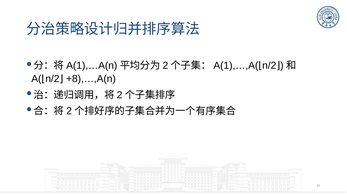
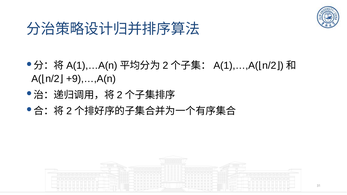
+8),…,A(n: +8),…,A(n -> +9),…,A(n (91, 79)
